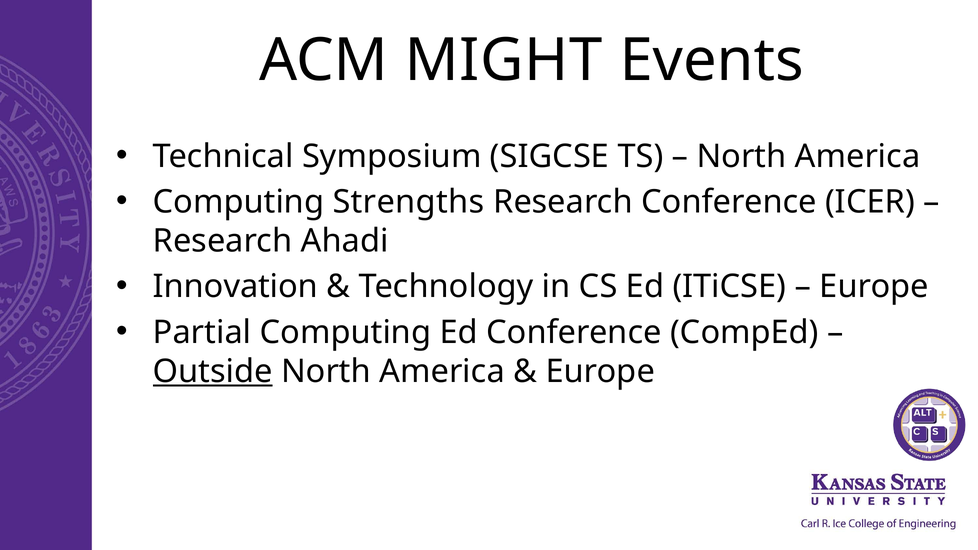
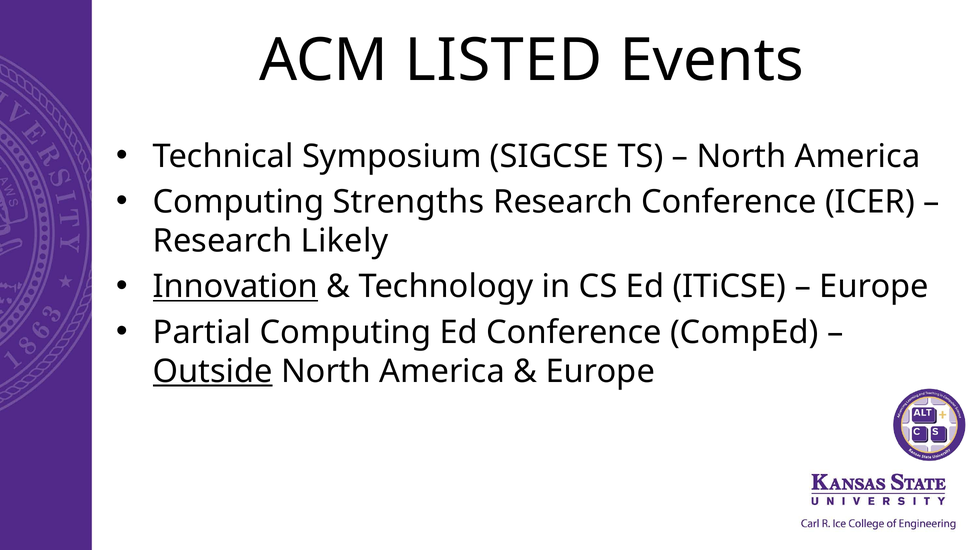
MIGHT: MIGHT -> LISTED (504, 61)
Ahadi: Ahadi -> Likely (345, 241)
Innovation underline: none -> present (235, 287)
